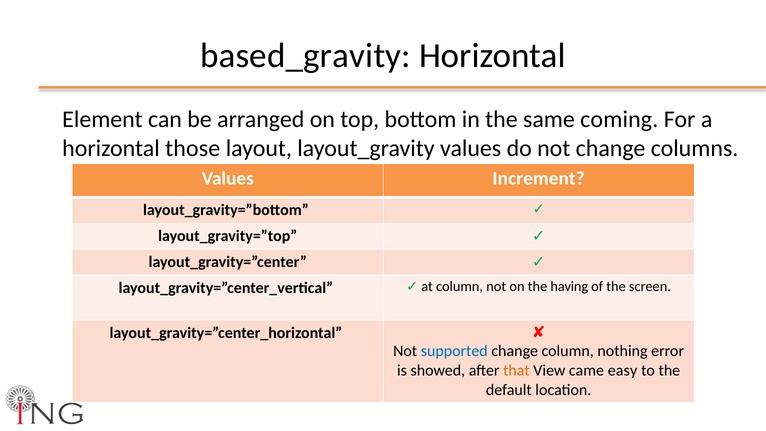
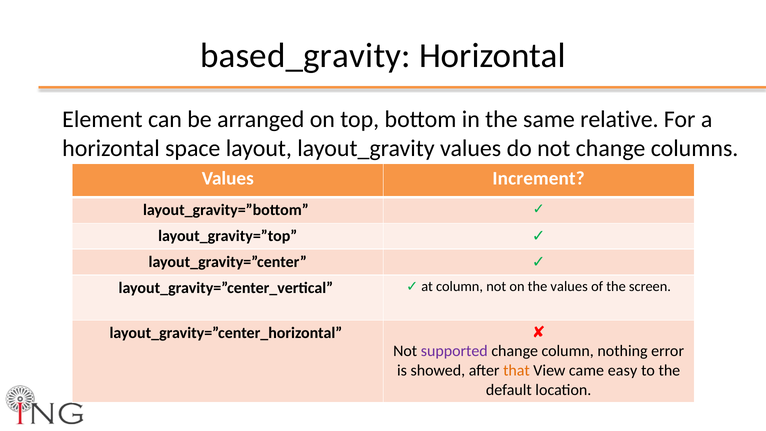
coming: coming -> relative (619, 119)
those: those -> space (193, 148)
the having: having -> values (569, 287)
supported colour: blue -> purple (454, 351)
